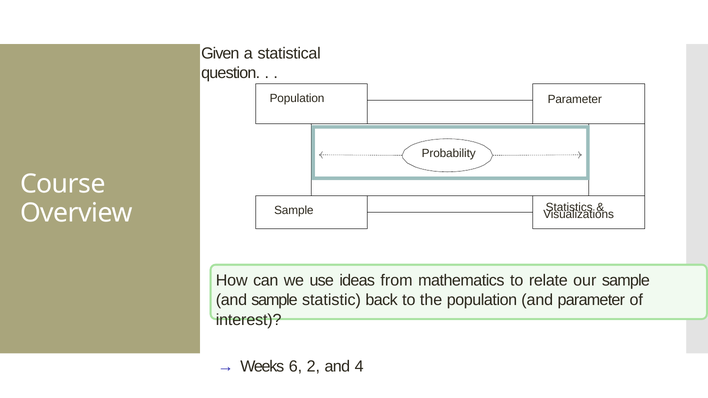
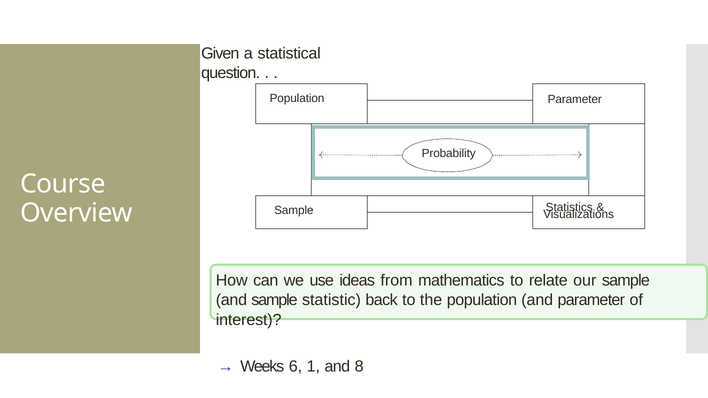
2: 2 -> 1 (313, 366)
4: 4 -> 8 (359, 366)
